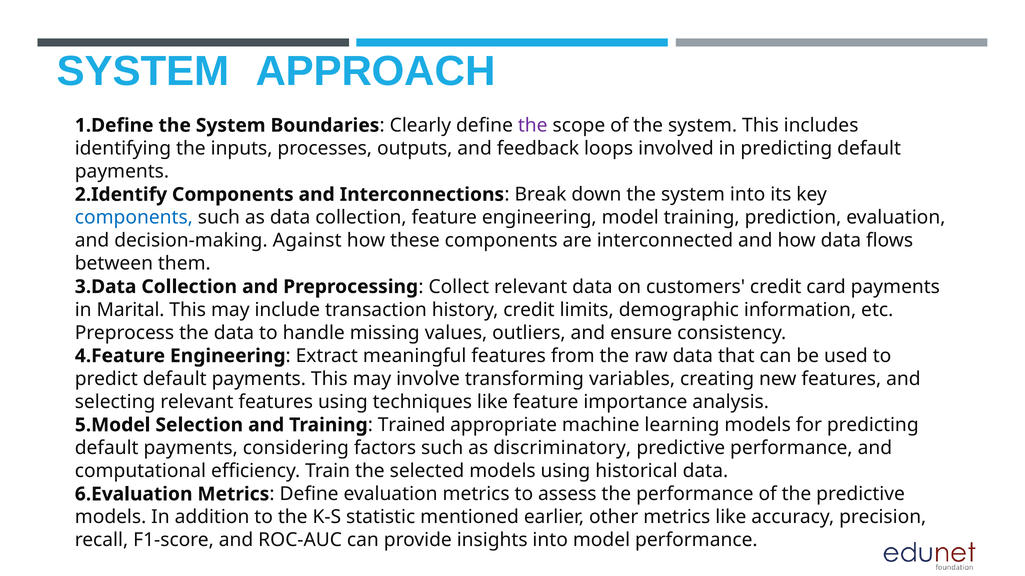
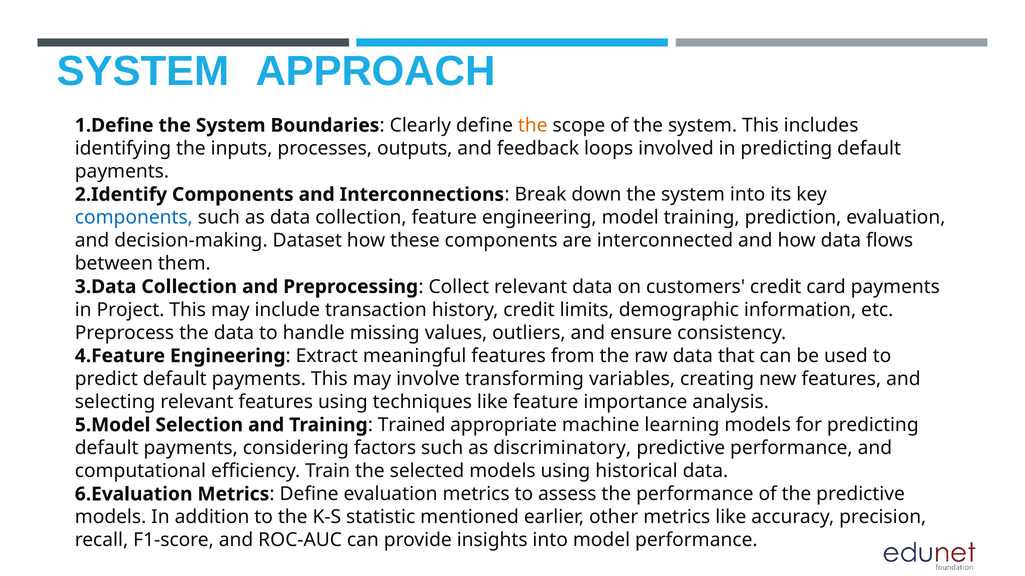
the colour: purple -> orange (533, 126)
Against: Against -> Dataset (307, 241)
Marital: Marital -> Project (131, 310)
